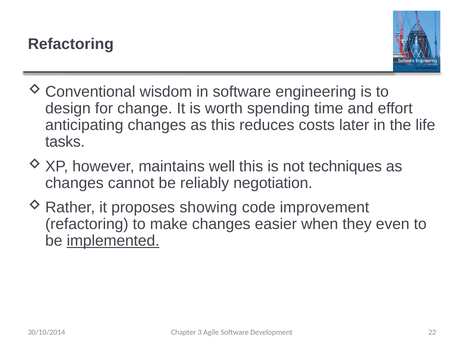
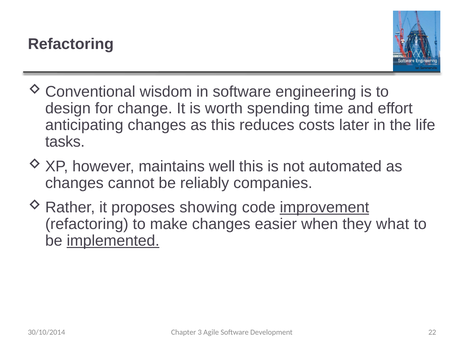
techniques: techniques -> automated (345, 166)
negotiation: negotiation -> companies (273, 183)
improvement underline: none -> present (324, 207)
even: even -> what (393, 224)
